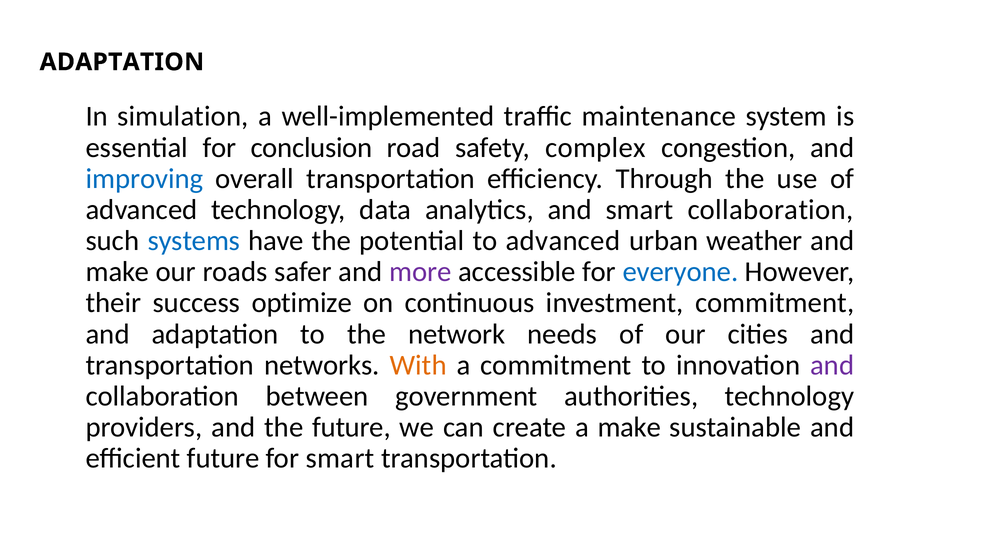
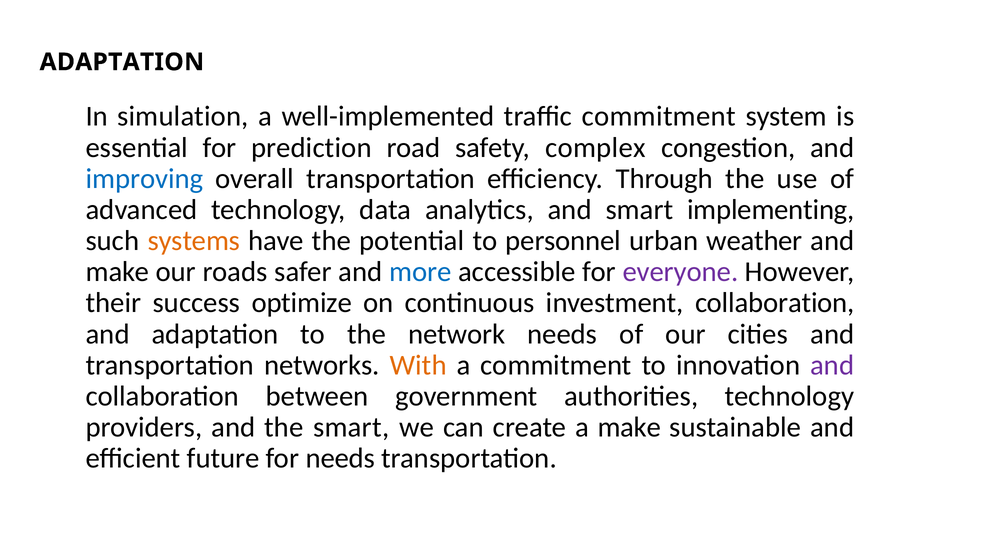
traffic maintenance: maintenance -> commitment (659, 117)
conclusion: conclusion -> prediction (311, 148)
smart collaboration: collaboration -> implementing (771, 210)
systems colour: blue -> orange (194, 241)
to advanced: advanced -> personnel (563, 241)
more colour: purple -> blue (420, 272)
everyone colour: blue -> purple (680, 272)
investment commitment: commitment -> collaboration (775, 303)
the future: future -> smart (351, 427)
for smart: smart -> needs (340, 459)
